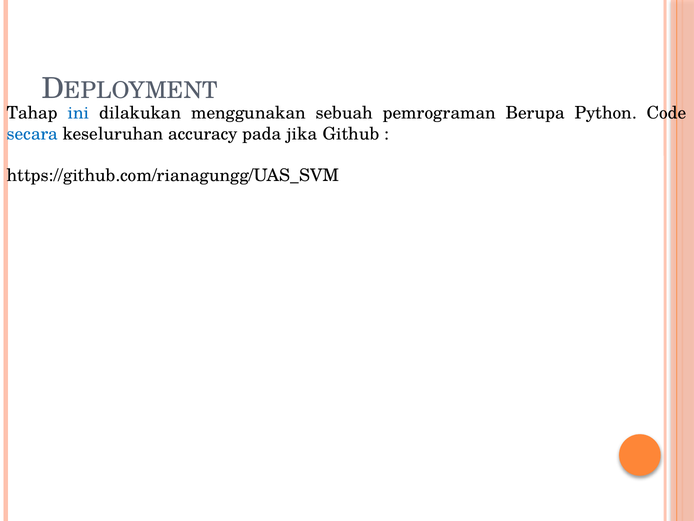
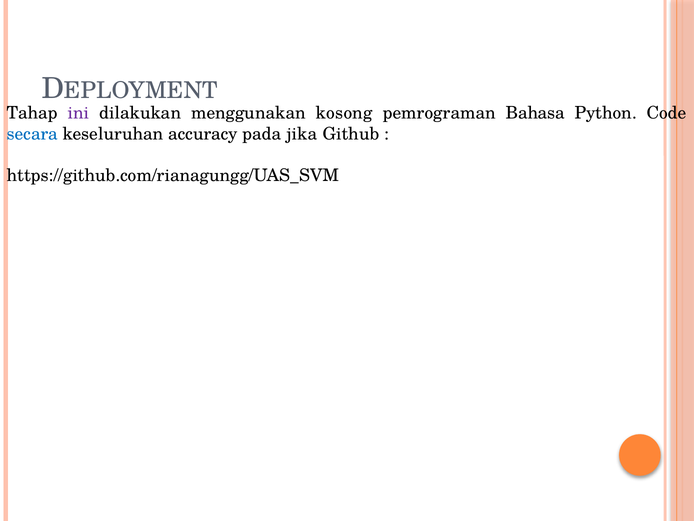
ini colour: blue -> purple (79, 113)
sebuah: sebuah -> kosong (344, 113)
Berupa: Berupa -> Bahasa (535, 113)
